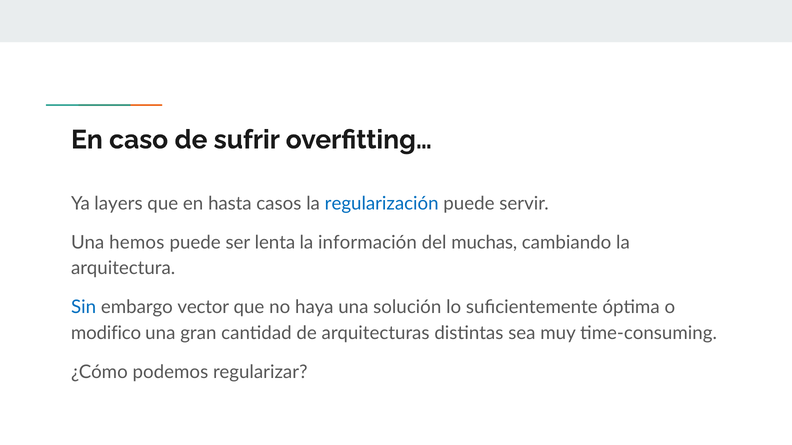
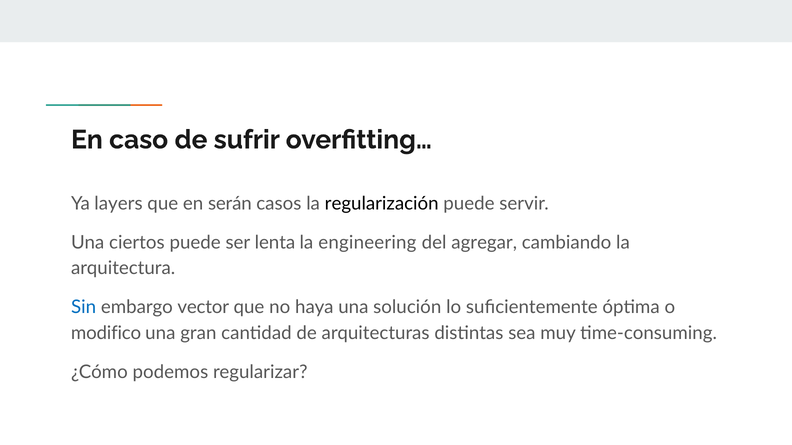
hasta: hasta -> serán (230, 204)
regularización colour: blue -> black (382, 204)
hemos: hemos -> ciertos (137, 243)
información: información -> engineering (367, 243)
muchas: muchas -> agregar (484, 243)
